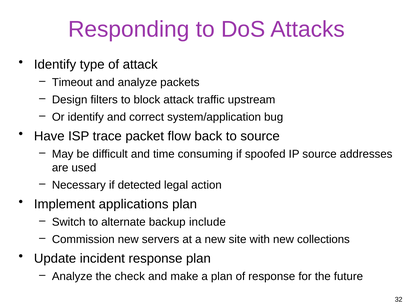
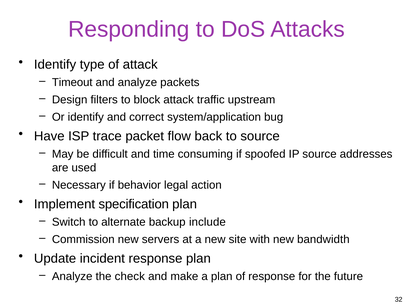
detected: detected -> behavior (139, 185)
applications: applications -> specification (134, 204)
collections: collections -> bandwidth (323, 240)
